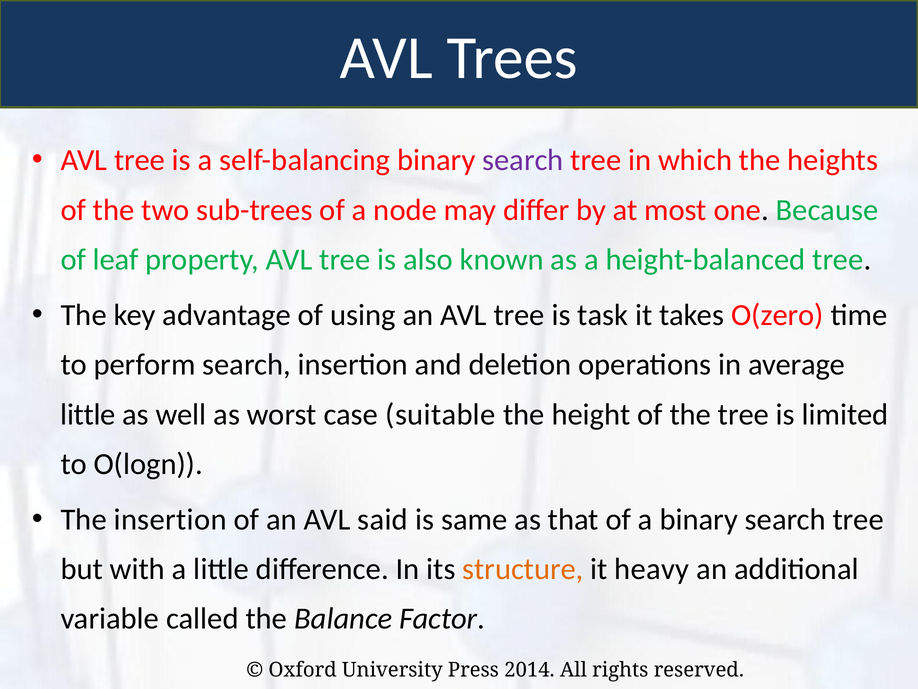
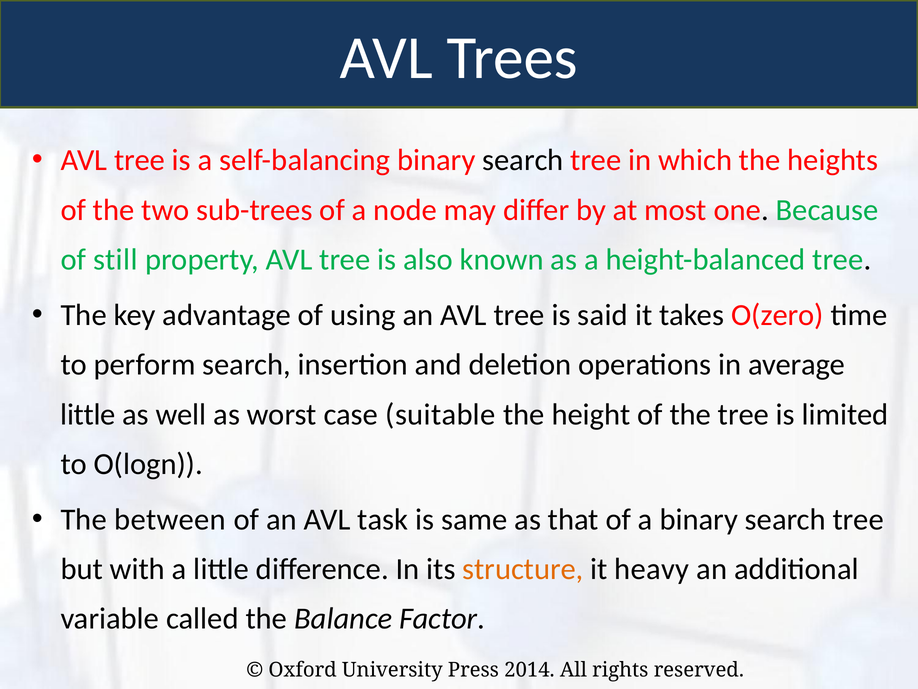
search colour: purple -> black (523, 160)
leaf: leaf -> still (115, 259)
task: task -> said (603, 315)
The insertion: insertion -> between (170, 519)
said: said -> task (383, 519)
